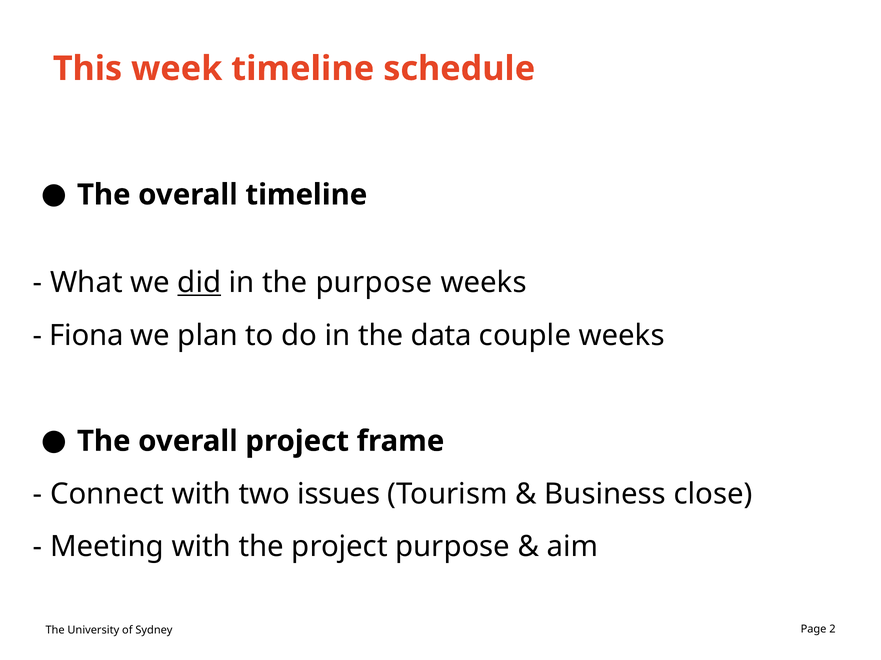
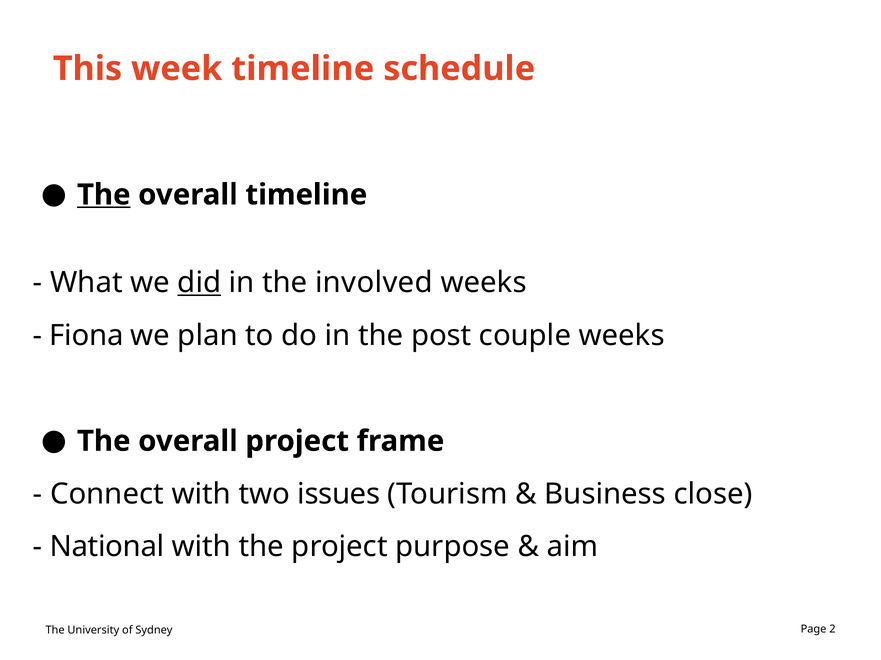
The underline: none -> present (104, 195)
the purpose: purpose -> involved (374, 283)
data: data -> post (441, 336)
Meeting: Meeting -> National (107, 547)
